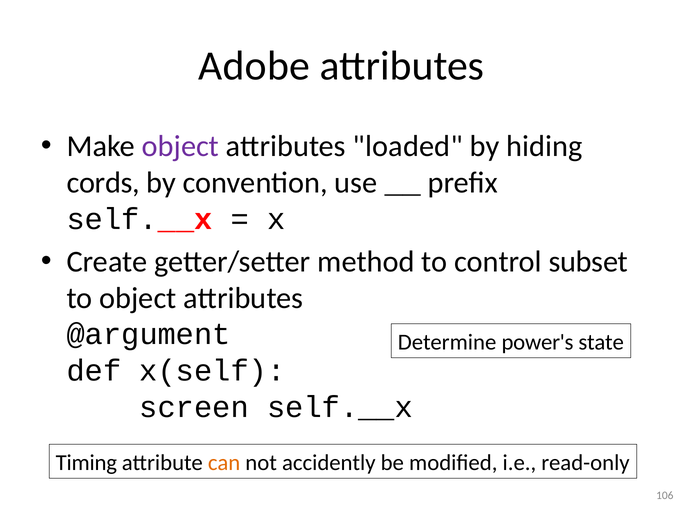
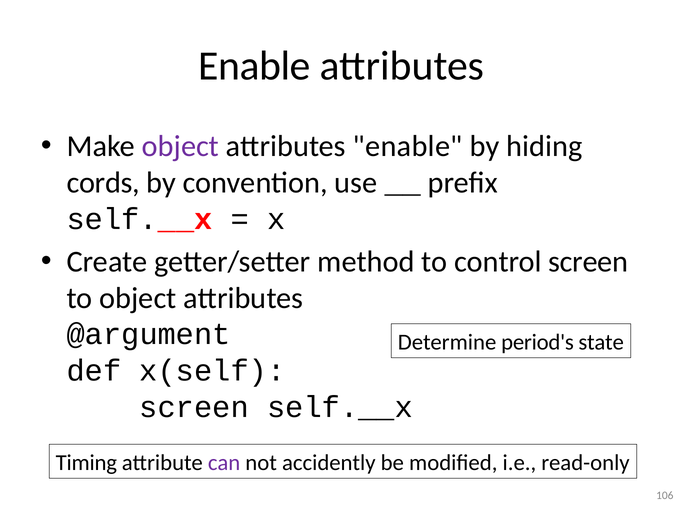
Adobe: Adobe -> Enable (254, 66)
attributes loaded: loaded -> enable (408, 146)
control subset: subset -> screen (588, 262)
power's: power's -> period's (538, 342)
can colour: orange -> purple (224, 463)
